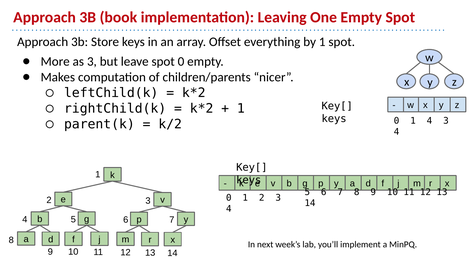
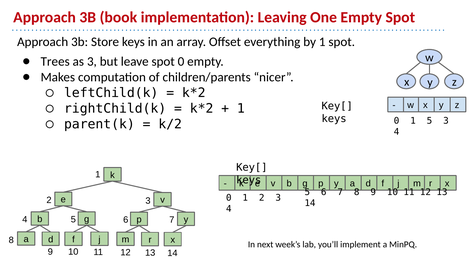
More: More -> Trees (55, 62)
1 4: 4 -> 5 (429, 121)
